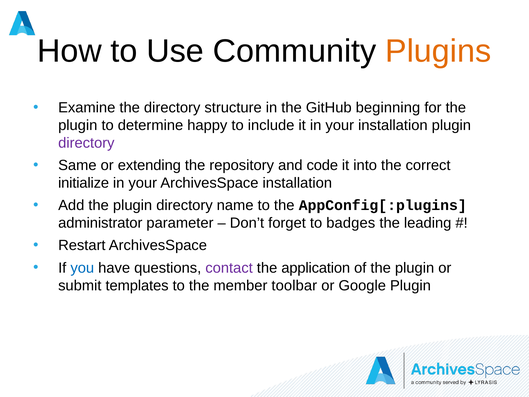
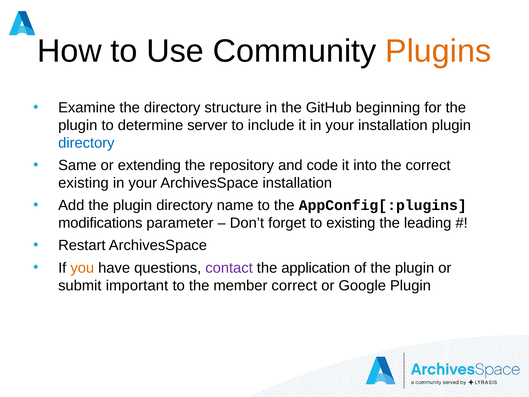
happy: happy -> server (207, 125)
directory colour: purple -> blue (86, 143)
initialize: initialize -> existing (83, 183)
administrator: administrator -> modifications (100, 223)
to badges: badges -> existing (351, 223)
you colour: blue -> orange (82, 268)
templates: templates -> important (137, 285)
member toolbar: toolbar -> correct (294, 285)
